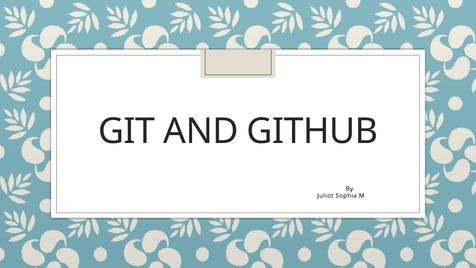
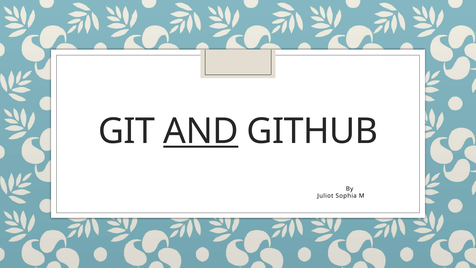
AND underline: none -> present (201, 131)
